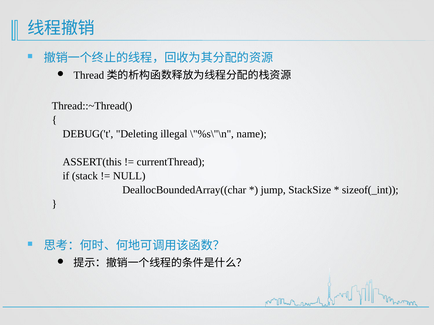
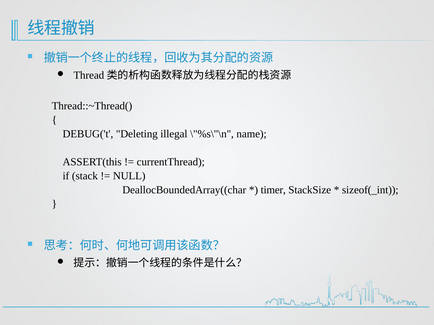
jump: jump -> timer (273, 190)
